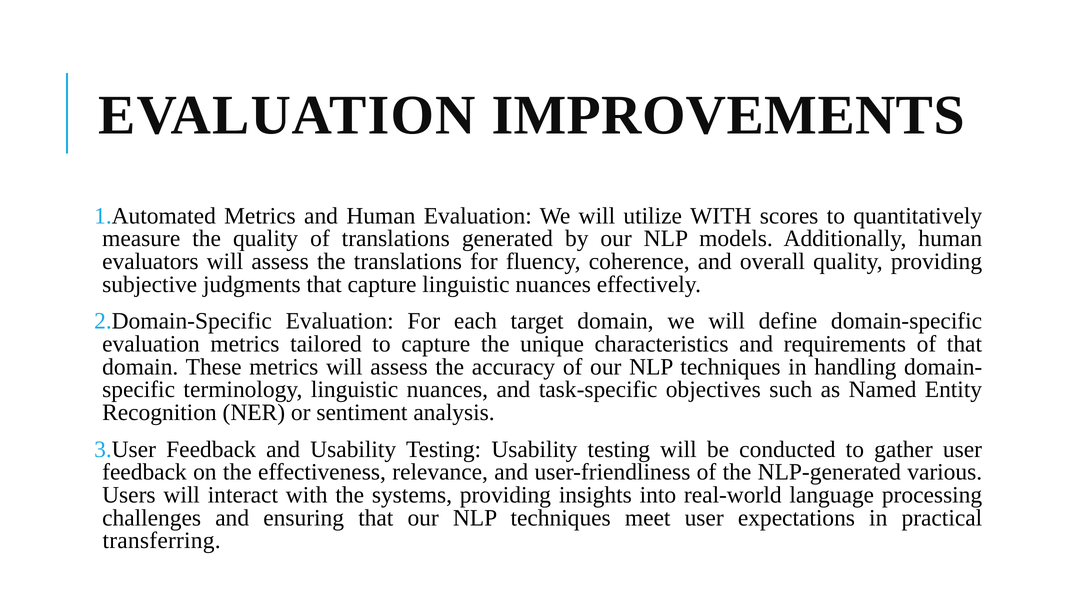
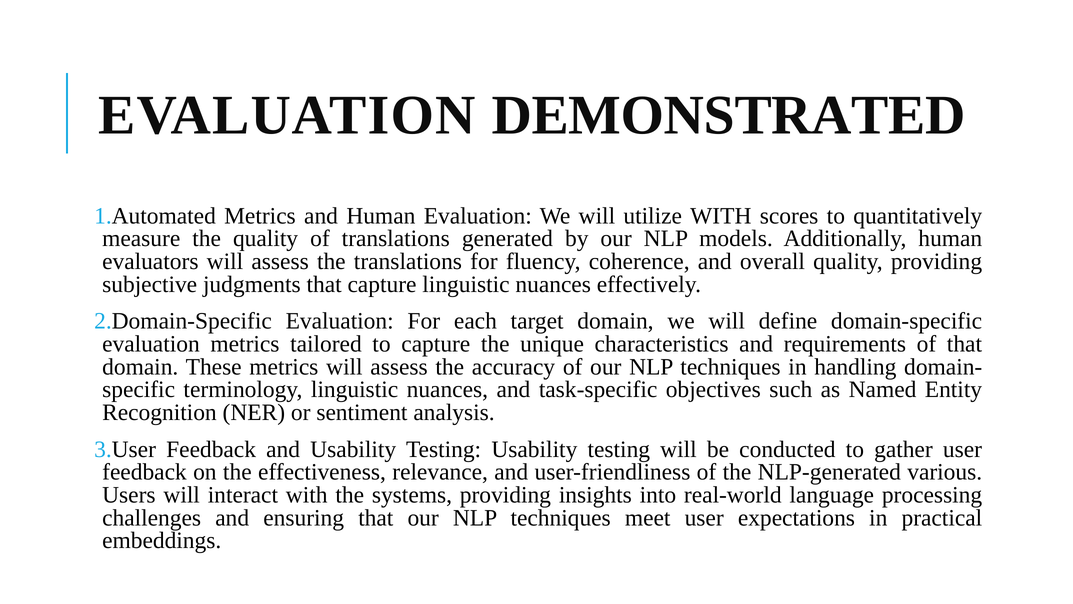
IMPROVEMENTS: IMPROVEMENTS -> DEMONSTRATED (729, 115)
transferring: transferring -> embeddings (162, 540)
